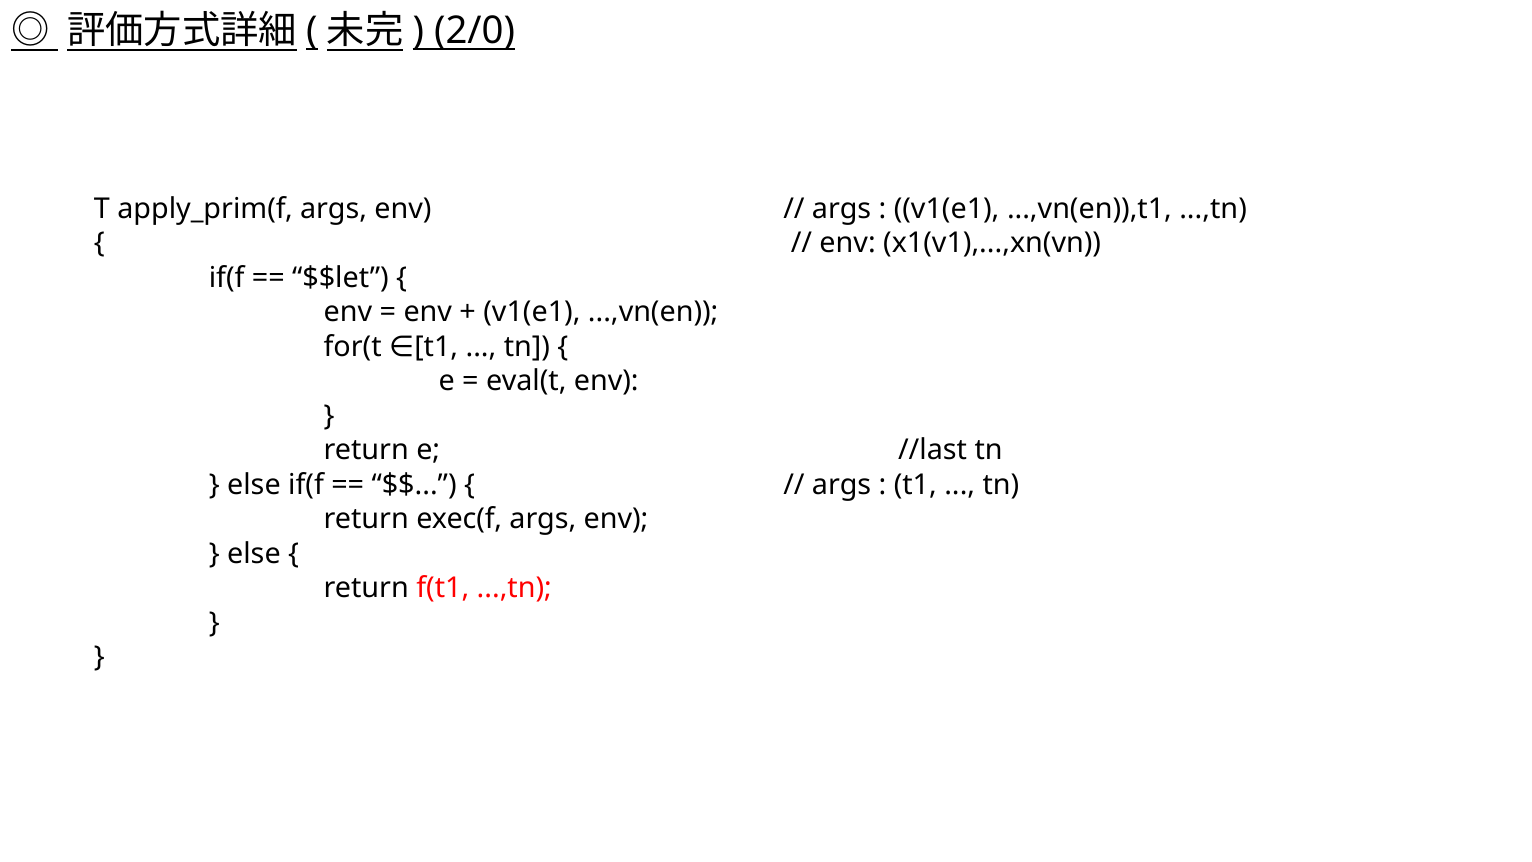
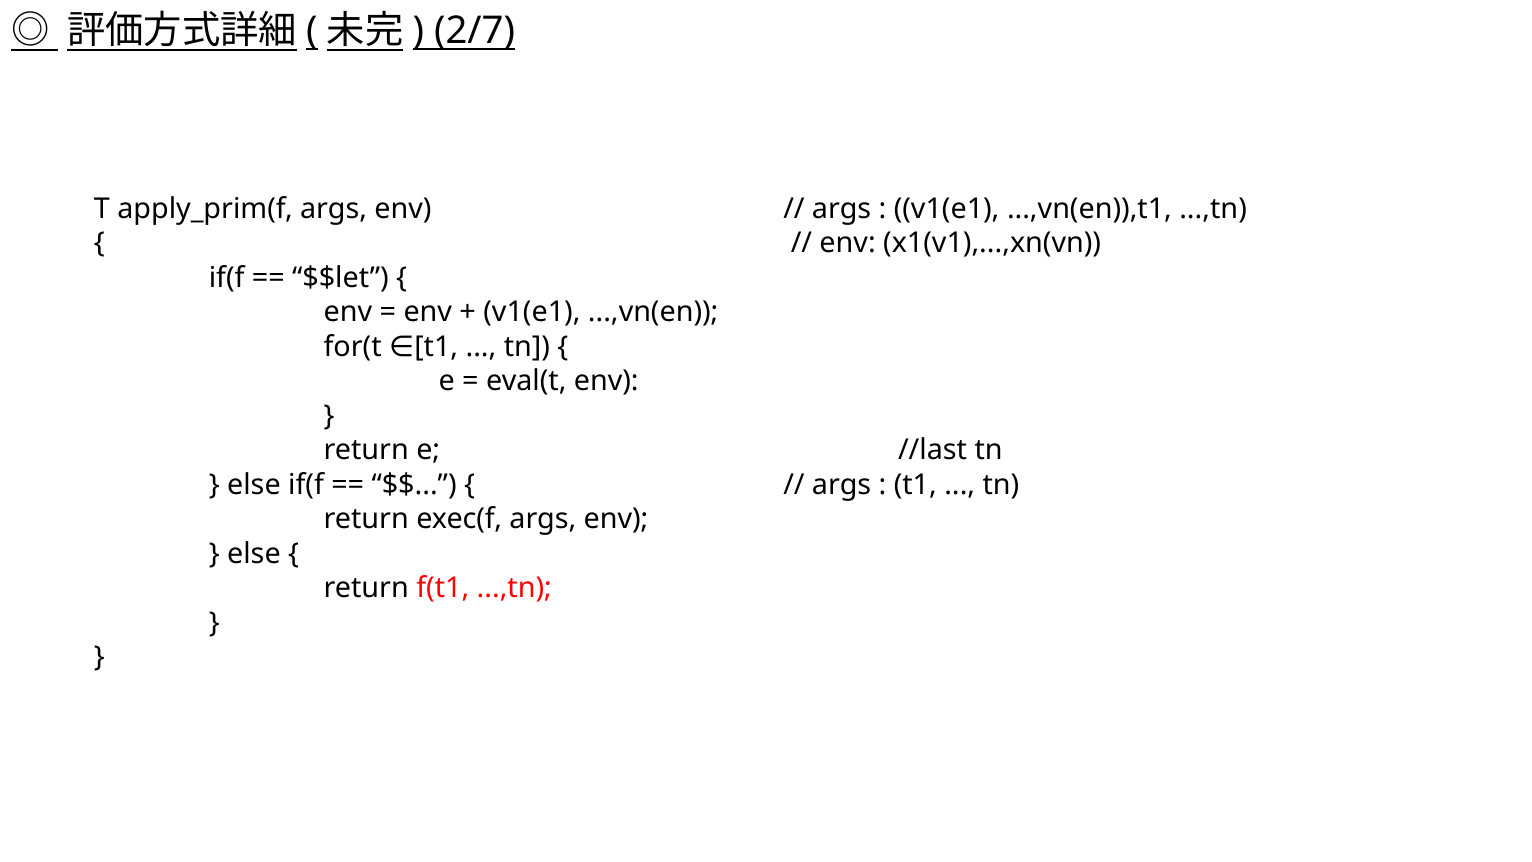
2/0: 2/0 -> 2/7 (475, 31)
